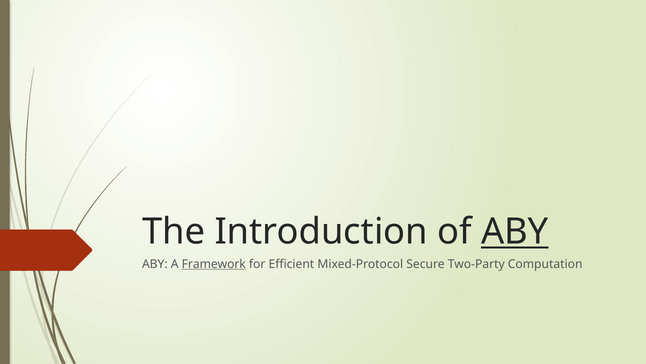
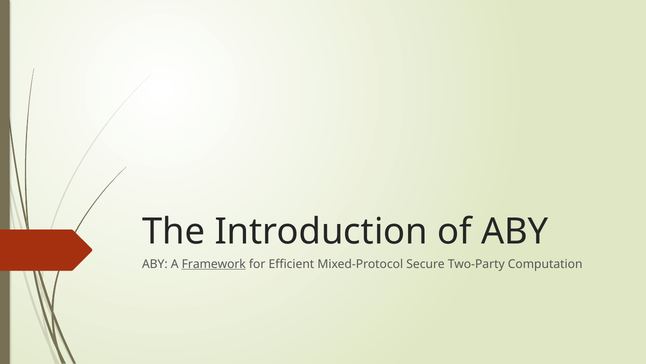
ABY underline: present -> none (515, 231)
